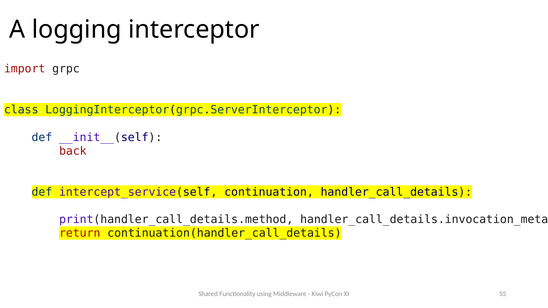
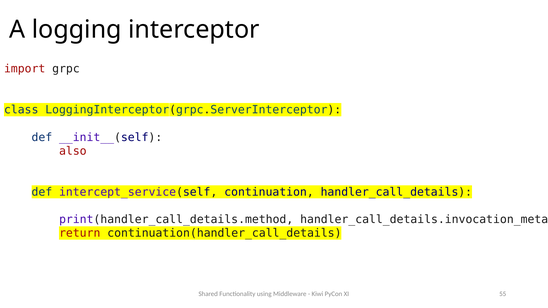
back: back -> also (73, 151)
